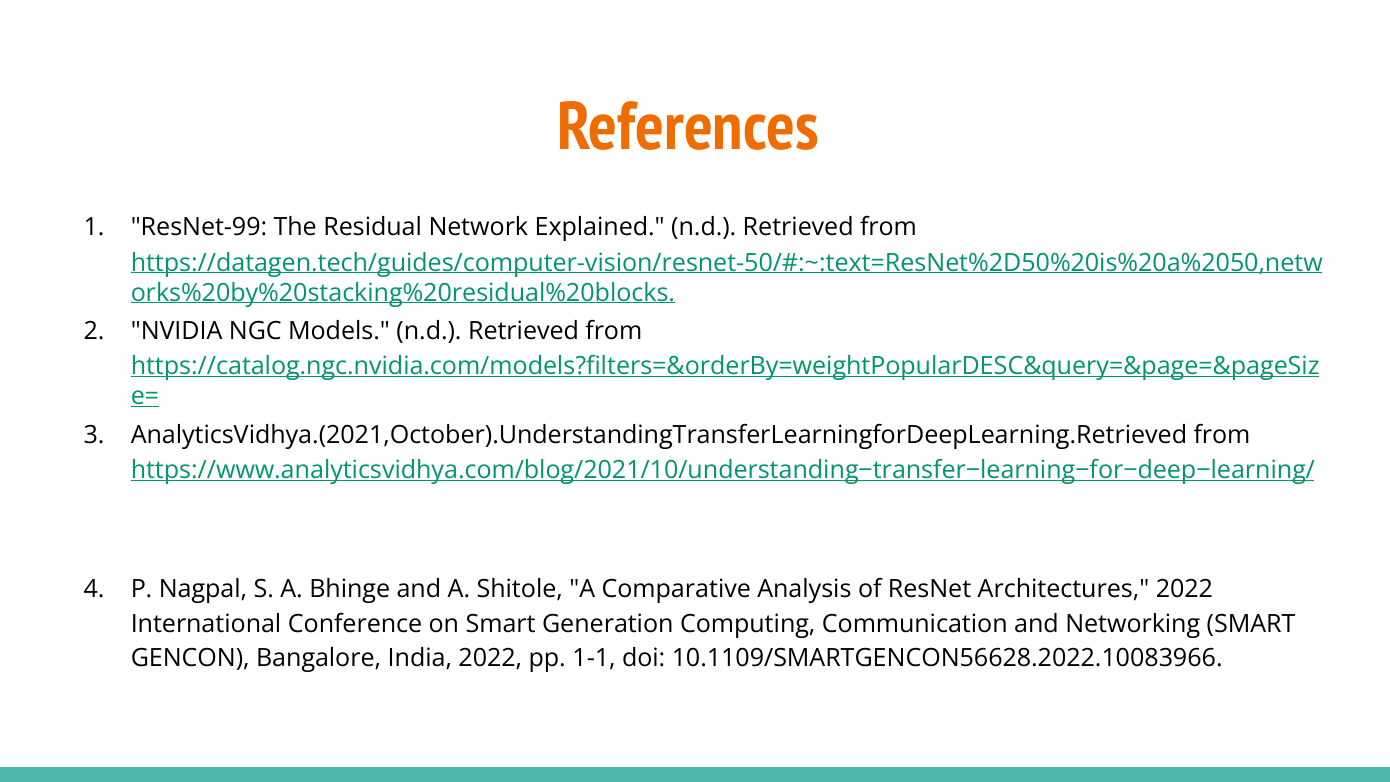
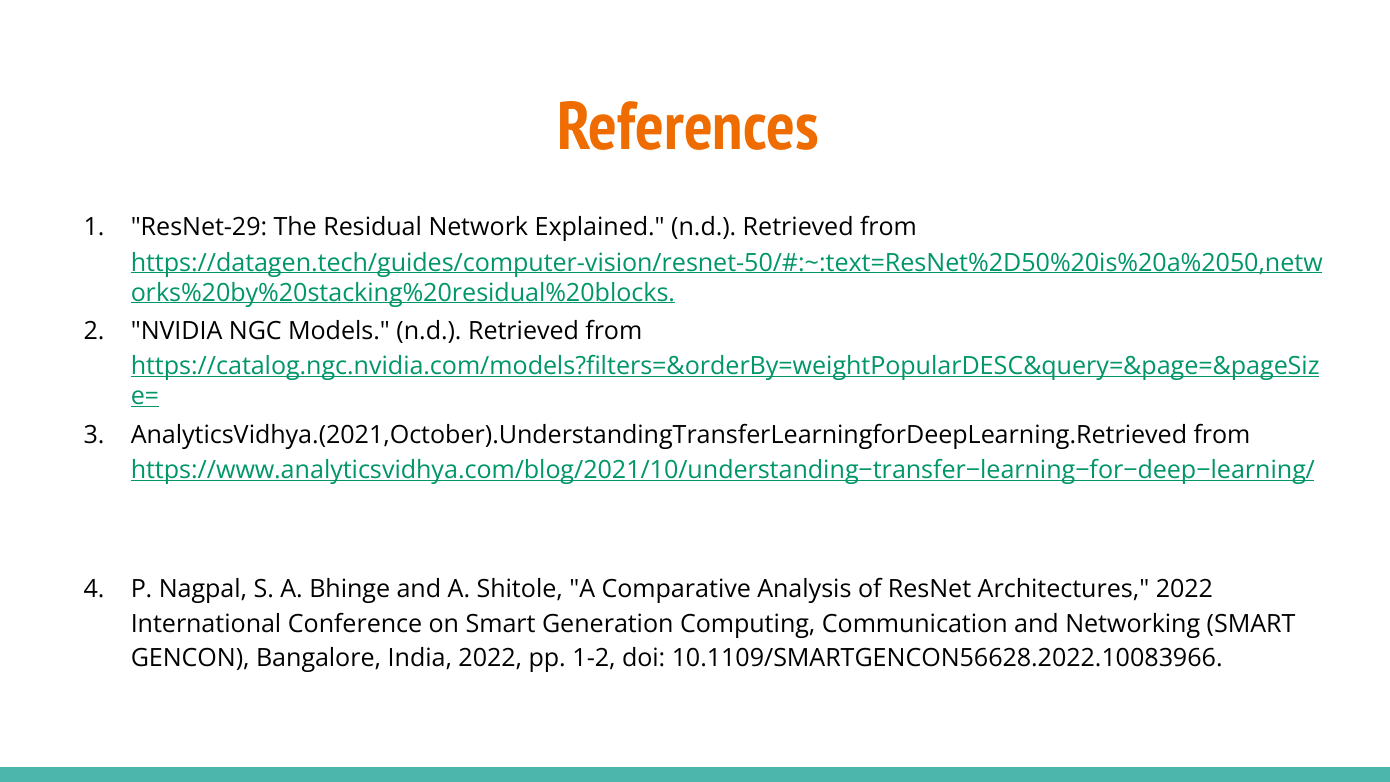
ResNet-99: ResNet-99 -> ResNet-29 (199, 228)
1-1: 1-1 -> 1-2 (594, 658)
